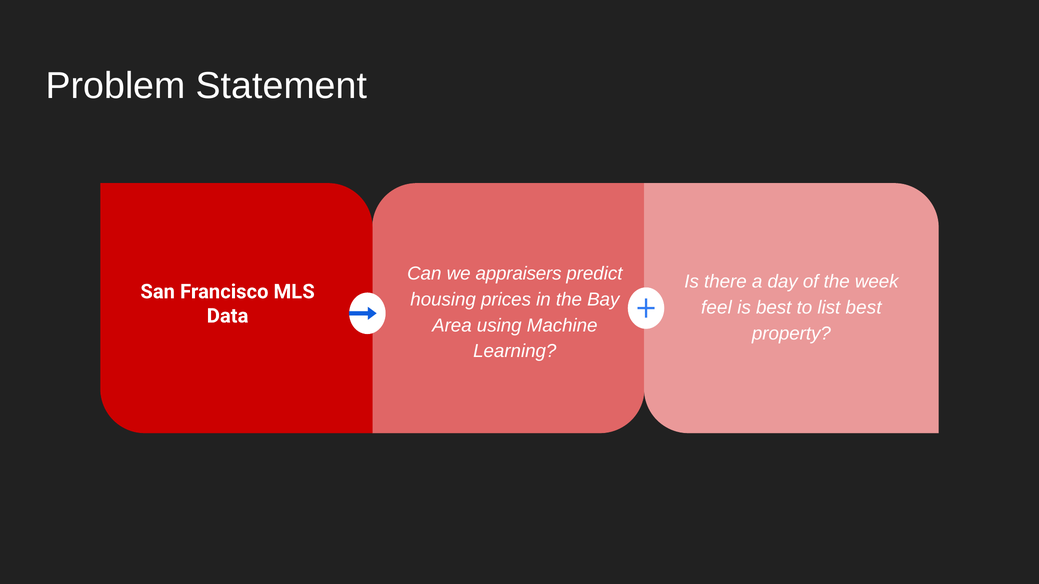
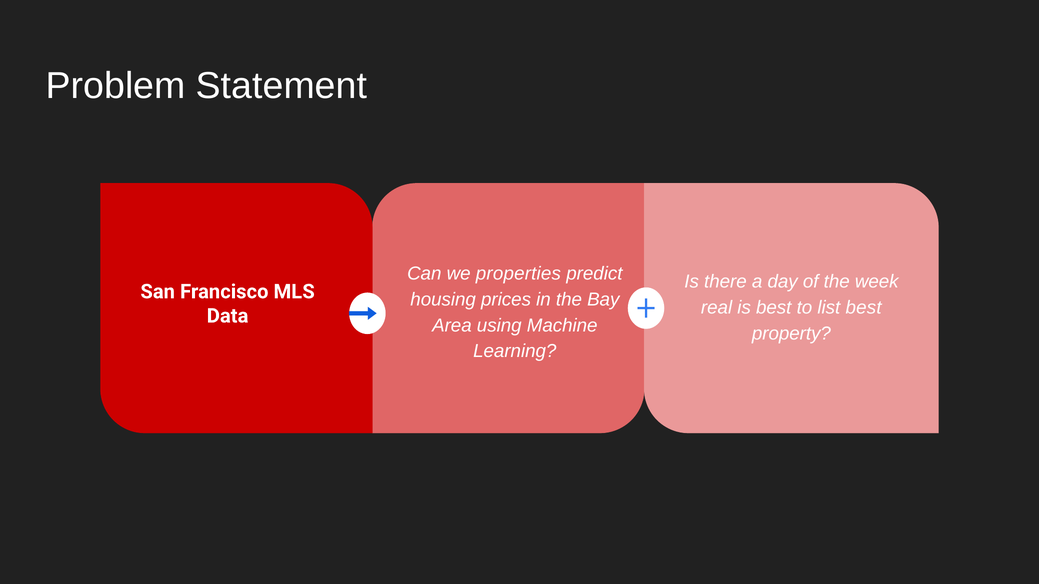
appraisers: appraisers -> properties (518, 274)
feel: feel -> real (717, 308)
